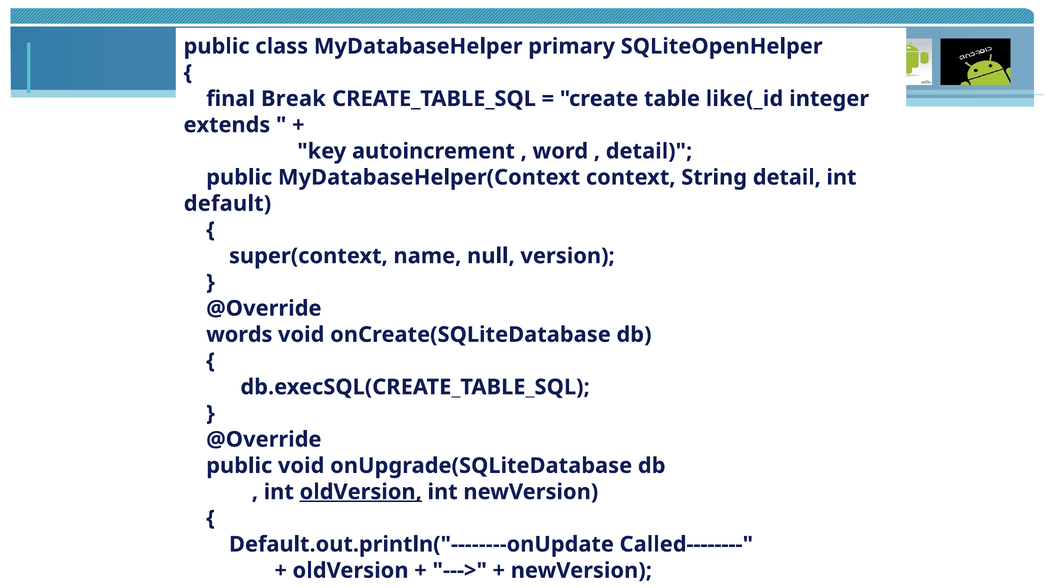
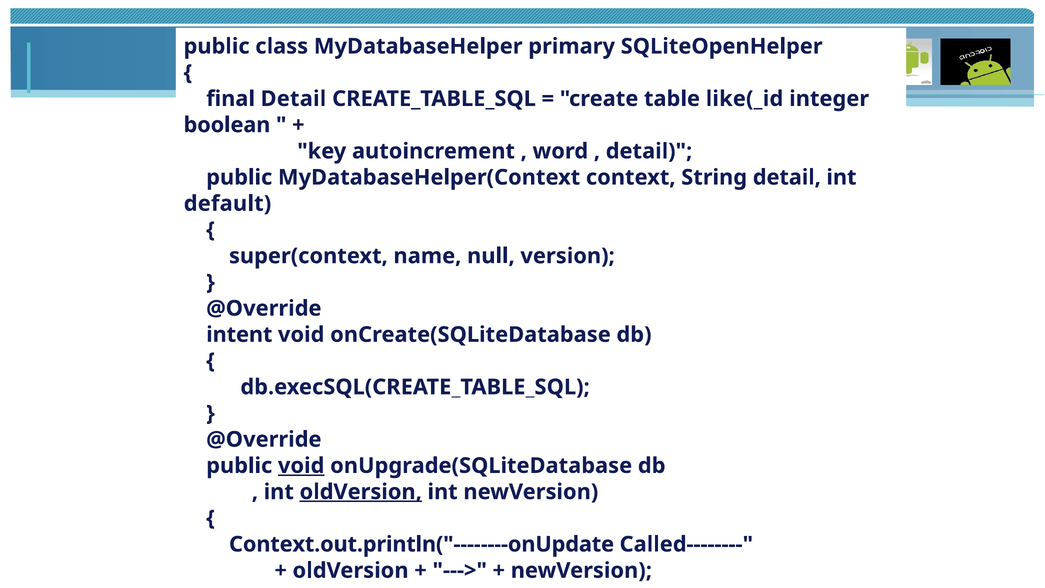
final Break: Break -> Detail (293, 99)
extends: extends -> boolean (227, 125)
words: words -> intent (239, 335)
void underline: none -> present (301, 466)
Default.out.println("--------onUpdate: Default.out.println("--------onUpdate -> Context.out.println("--------onUpdate (422, 544)
